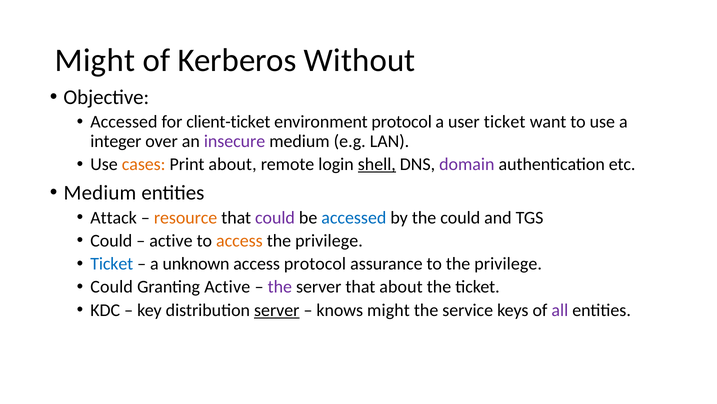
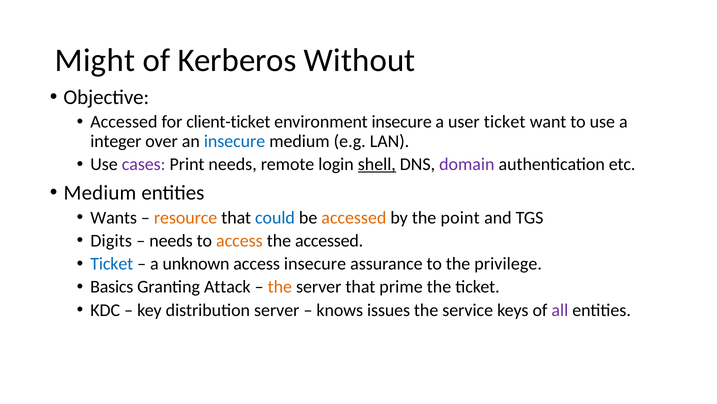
environment protocol: protocol -> insecure (402, 122)
insecure colour: purple -> blue (235, 141)
cases colour: orange -> purple (144, 164)
Print about: about -> needs (233, 164)
Attack: Attack -> Wants (114, 217)
could colour: purple -> blue (275, 217)
accessed colour: blue -> orange (354, 217)
the could: could -> point (460, 217)
Could: Could -> Digits (111, 240)
active: active -> needs (171, 240)
privilege: privilege -> accessed (329, 240)
access protocol: protocol -> insecure (315, 263)
Could: Could -> Basics (112, 286)
Granting Active: Active -> Attack (227, 286)
the colour: purple -> orange (280, 286)
that about: about -> prime (401, 286)
server underline: present -> none (277, 310)
knows might: might -> issues (389, 310)
